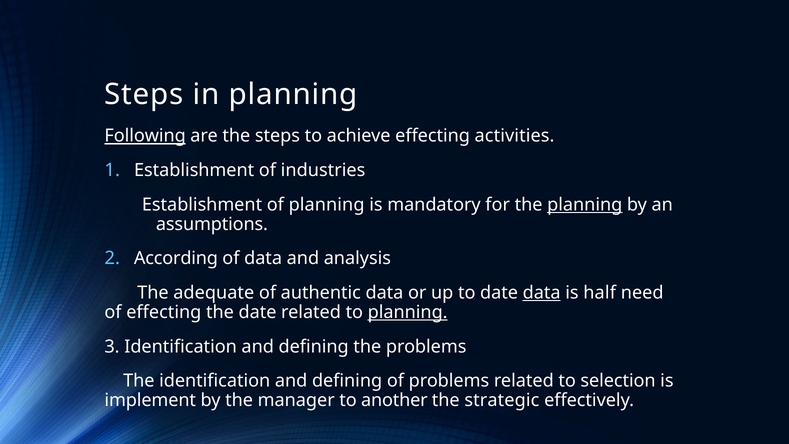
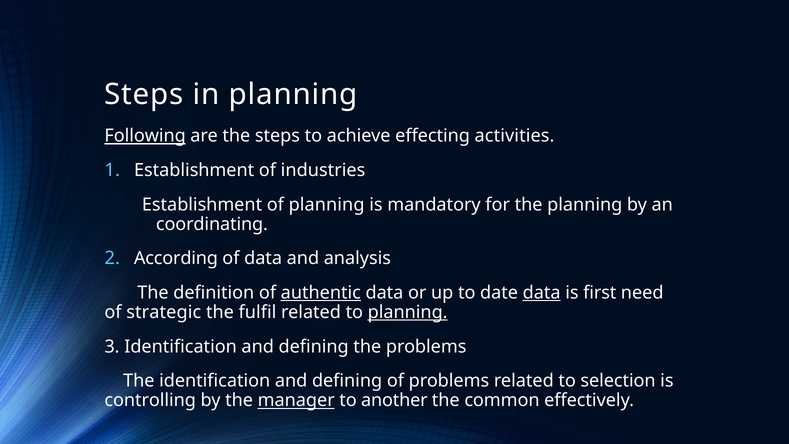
planning underline: present -> none (585, 205)
assumptions: assumptions -> coordinating (212, 224)
adequate: adequate -> definition (214, 293)
authentic underline: none -> present (321, 293)
half: half -> first (600, 293)
of effecting: effecting -> strategic (164, 312)
the date: date -> fulfil (257, 312)
implement: implement -> controlling (150, 400)
manager underline: none -> present (296, 400)
strategic: strategic -> common (502, 400)
